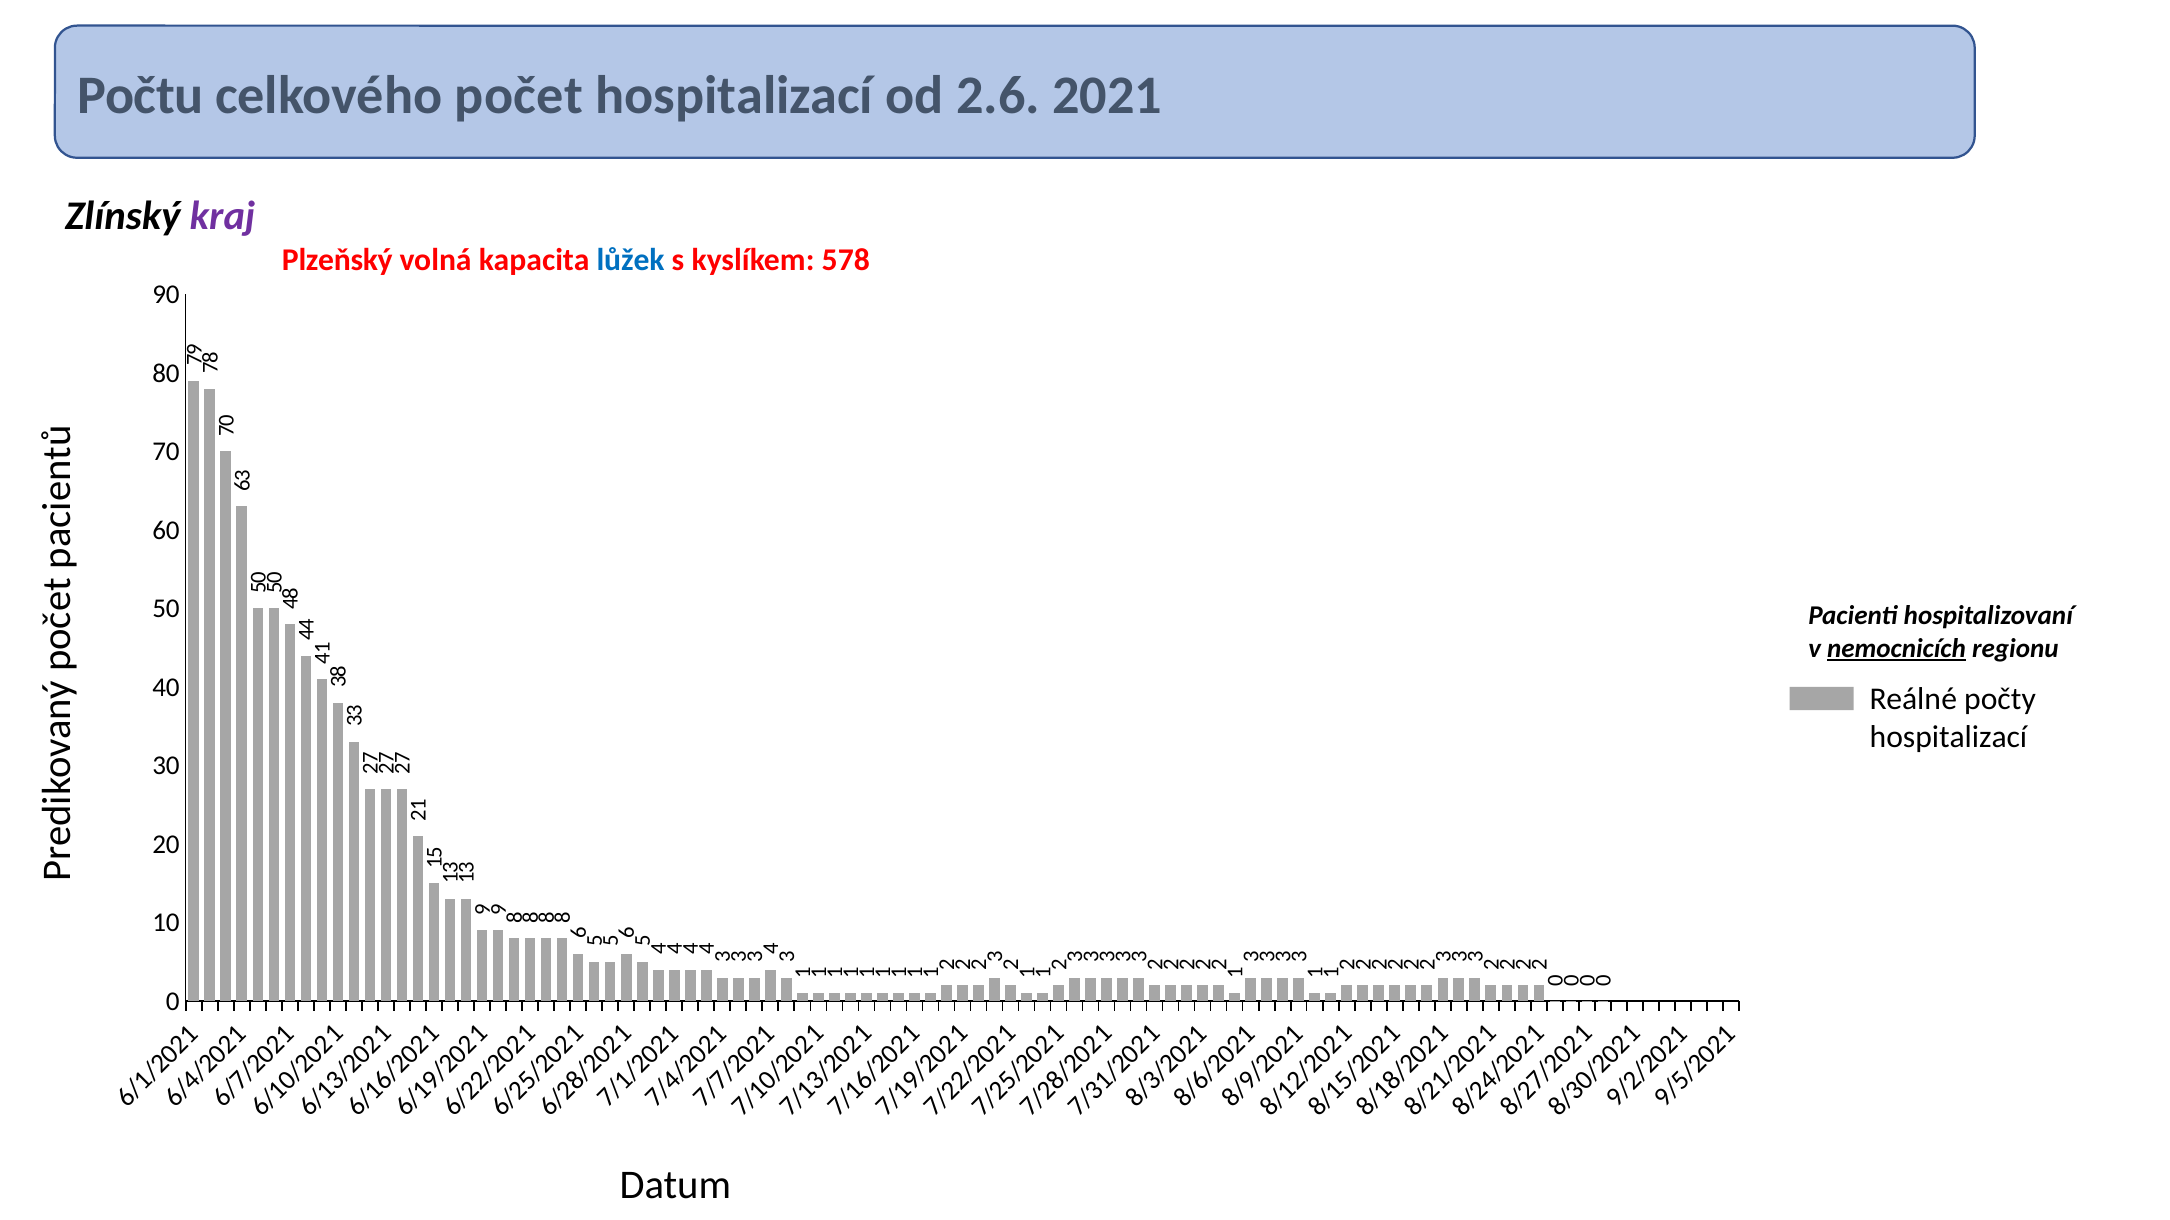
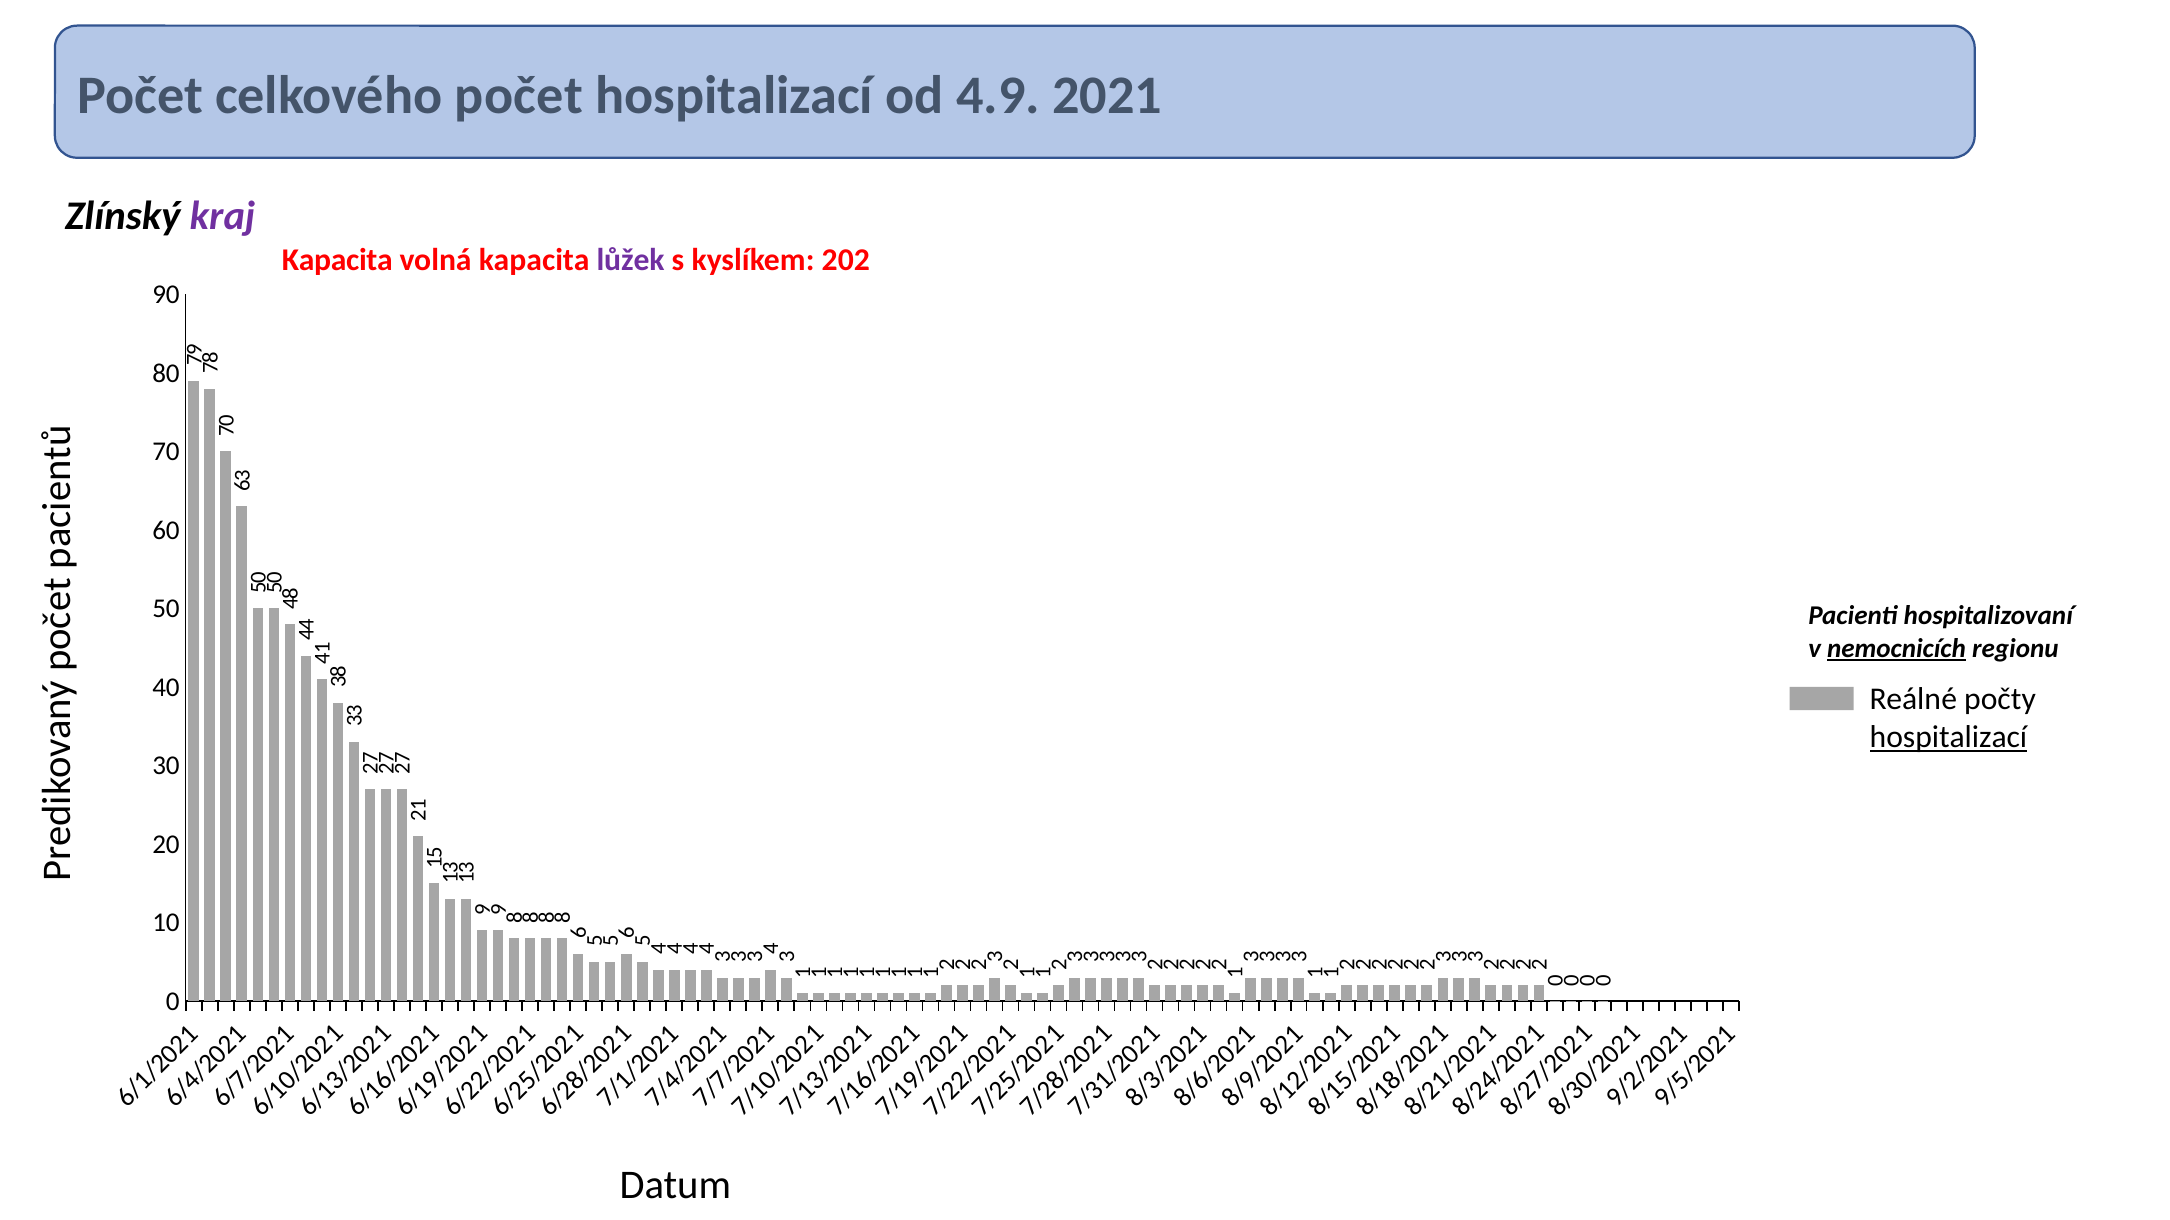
Počtu: Počtu -> Počet (140, 96)
2.6: 2.6 -> 4.9 (998, 96)
Plzeňský: Plzeňský -> Kapacita (337, 260)
lůžek colour: blue -> purple (631, 260)
578: 578 -> 202 (846, 260)
hospitalizací underline: none -> present (1948, 738)
